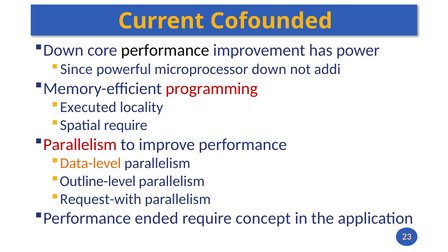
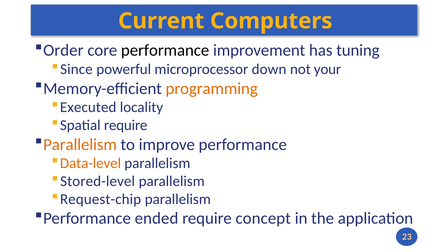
Cofounded: Cofounded -> Computers (271, 21)
Down: Down -> Order (63, 50)
power: power -> tuning (358, 50)
addi: addi -> your (328, 69)
programming colour: red -> orange (212, 88)
Parallelism colour: red -> orange (80, 144)
Outline-level: Outline-level -> Stored-level (98, 181)
Request-with: Request-with -> Request-chip (101, 199)
